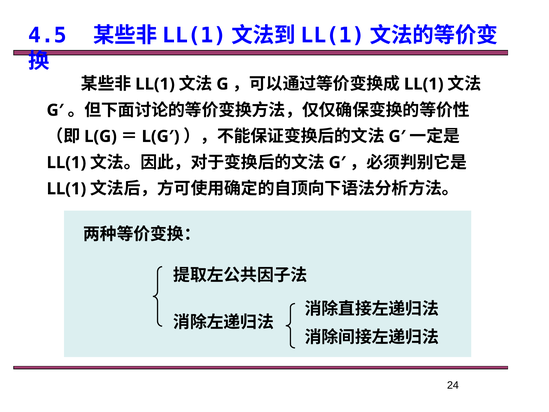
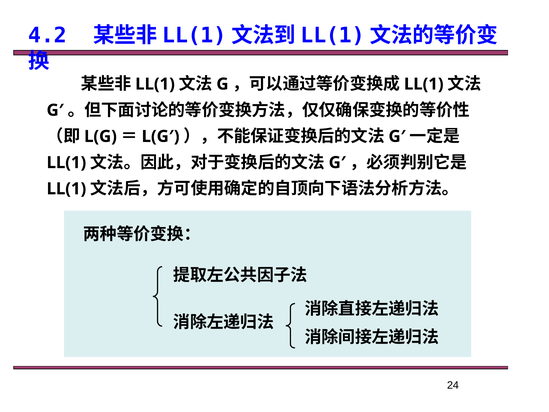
4.5: 4.5 -> 4.2 (48, 35)
